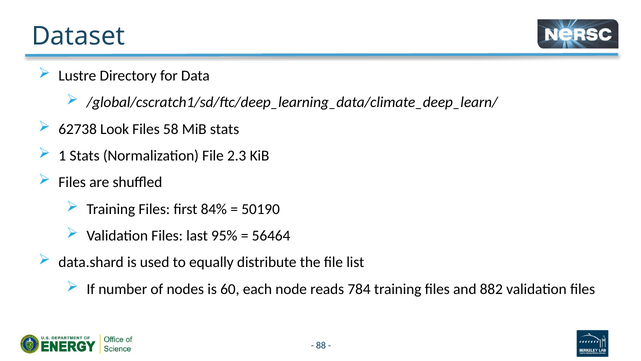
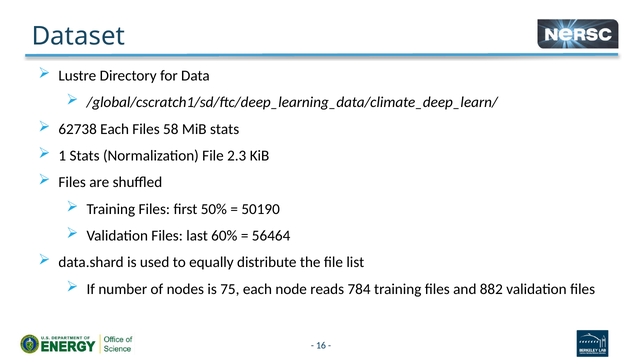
62738 Look: Look -> Each (115, 129)
84%: 84% -> 50% (214, 209)
95%: 95% -> 60% (224, 235)
60: 60 -> 75 (230, 289)
88: 88 -> 16 (321, 345)
